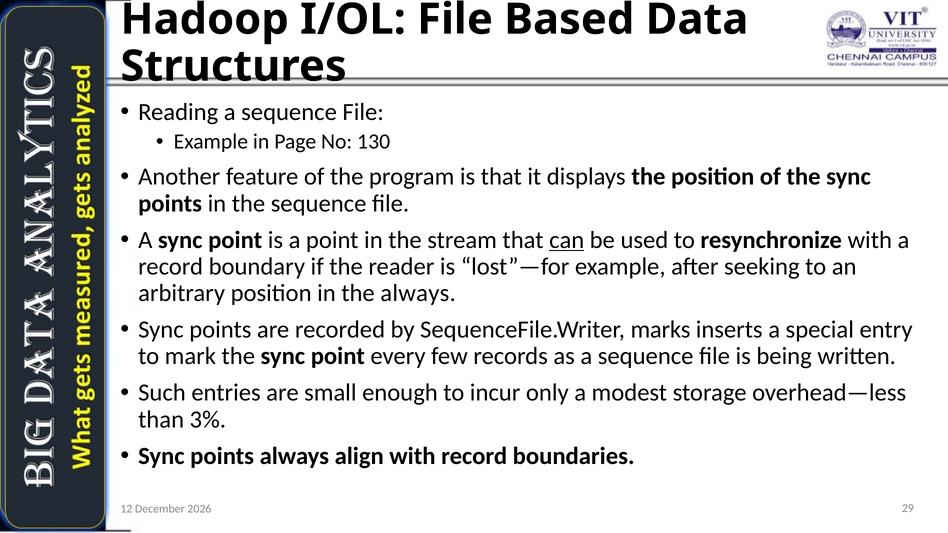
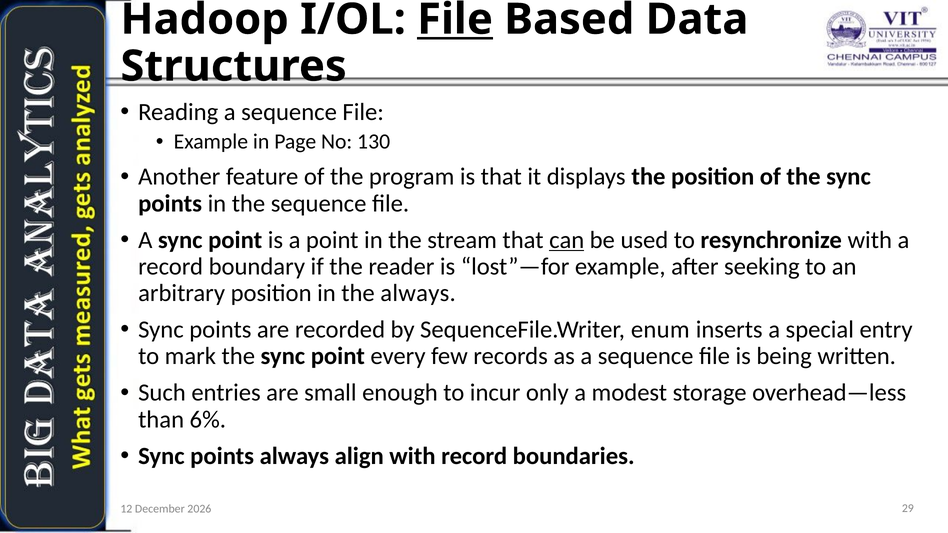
File underline: none -> present (455, 19)
marks: marks -> enum (660, 330)
3%: 3% -> 6% (208, 420)
